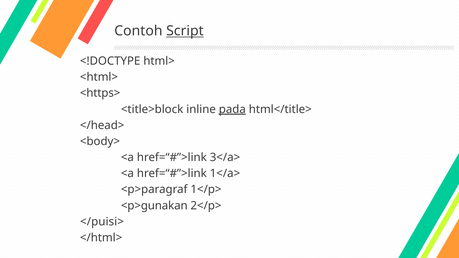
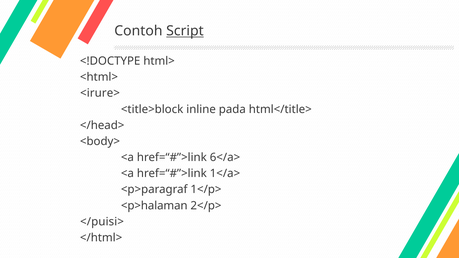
<https>: <https> -> <irure> (100, 93)
pada underline: present -> none (232, 109)
3</a>: 3</a> -> 6</a> (225, 158)
<p>gunakan: <p>gunakan -> <p>halaman (154, 206)
